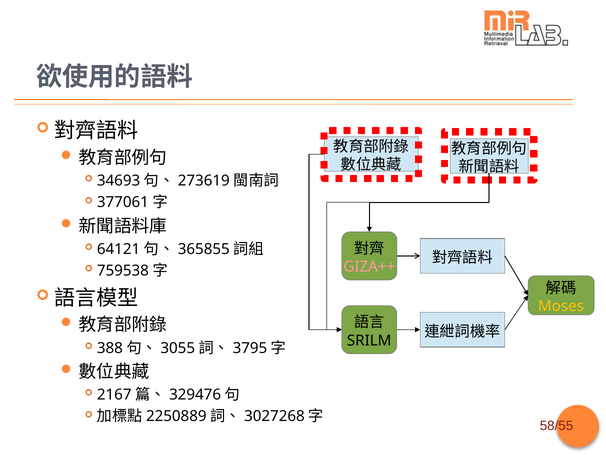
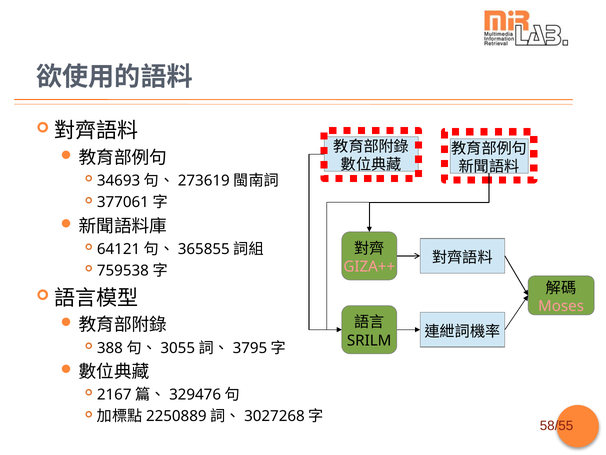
Moses colour: yellow -> pink (561, 306)
